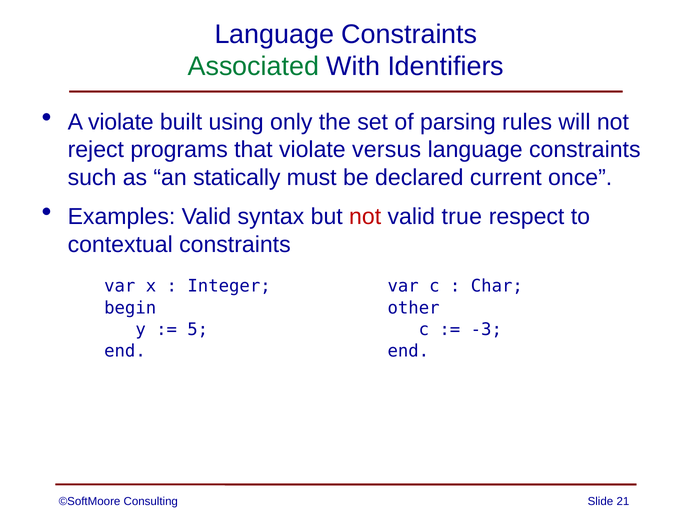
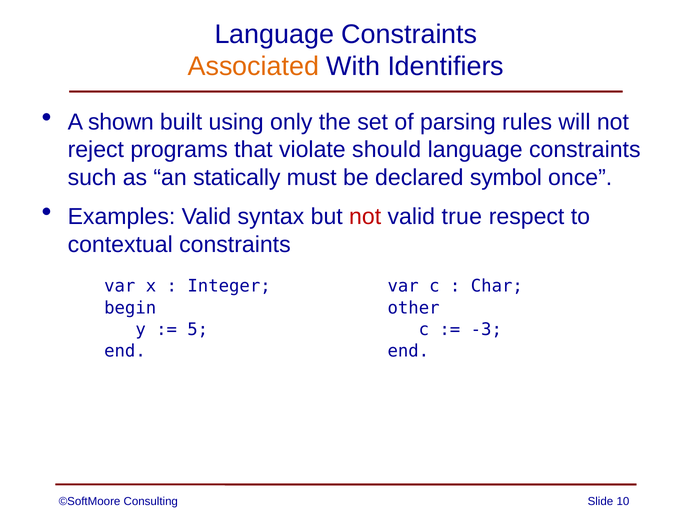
Associated colour: green -> orange (253, 67)
A violate: violate -> shown (121, 122)
versus: versus -> should (387, 150)
current: current -> symbol (506, 178)
21: 21 -> 10 (623, 501)
